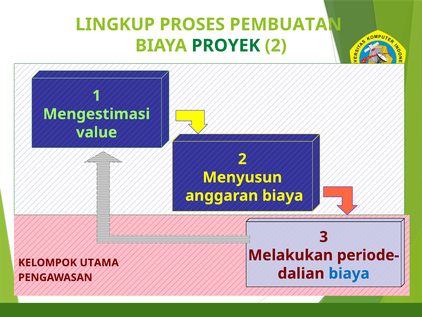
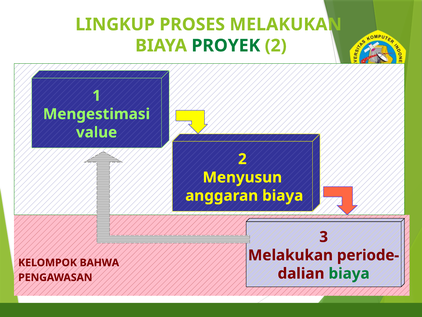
PROSES PEMBUATAN: PEMBUATAN -> MELAKUKAN (286, 24)
UTAMA: UTAMA -> BAHWA (99, 262)
biaya colour: blue -> green (349, 273)
